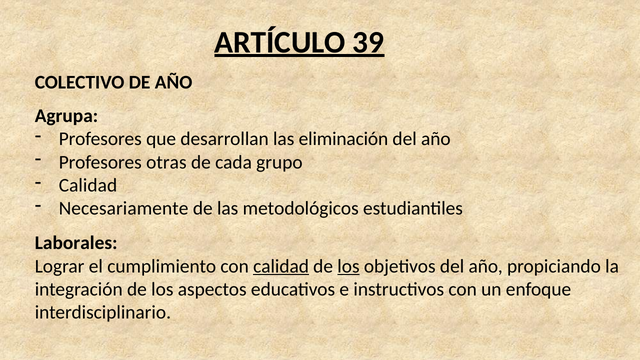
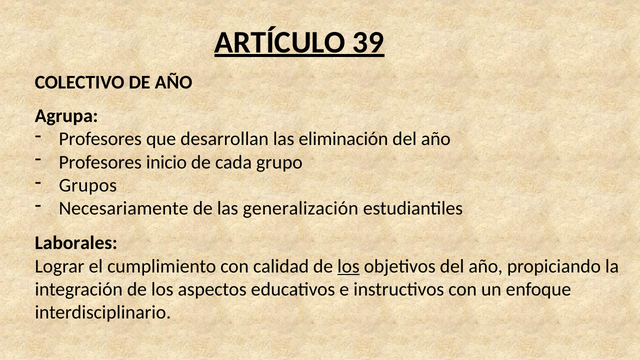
otras: otras -> inicio (166, 162)
Calidad: Calidad -> Grupos (88, 185)
metodológicos: metodológicos -> generalización (301, 209)
calidad underline: present -> none (281, 266)
